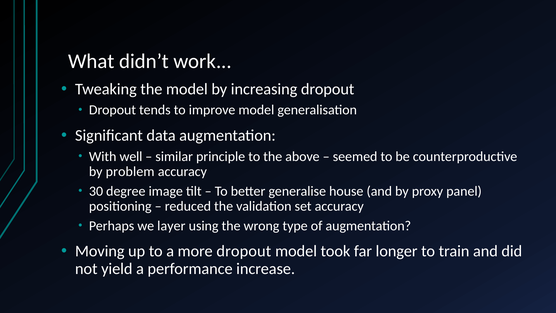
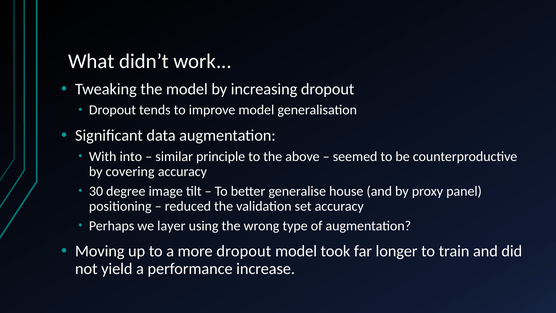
well: well -> into (131, 156)
problem: problem -> covering (130, 171)
